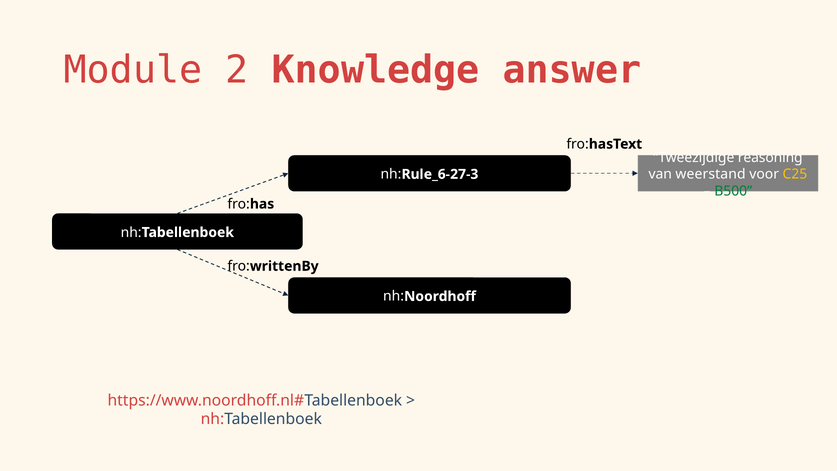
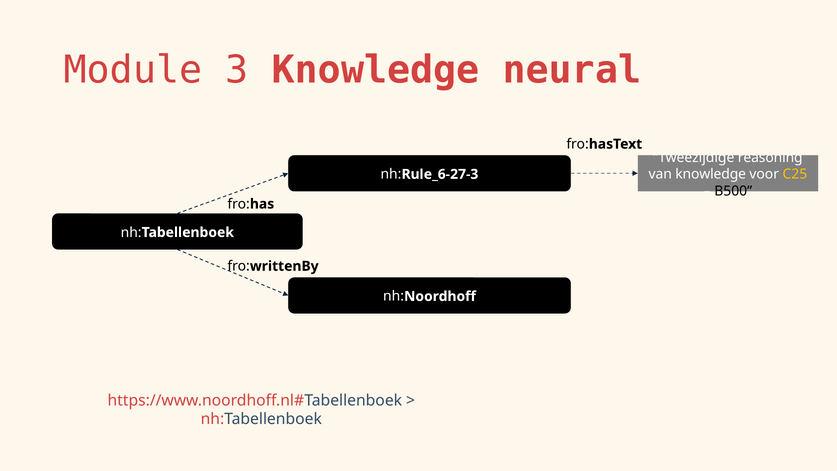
2: 2 -> 3 (237, 70)
answer: answer -> neural (572, 70)
van weerstand: weerstand -> knowledge (711, 174)
B500 colour: green -> black (733, 191)
